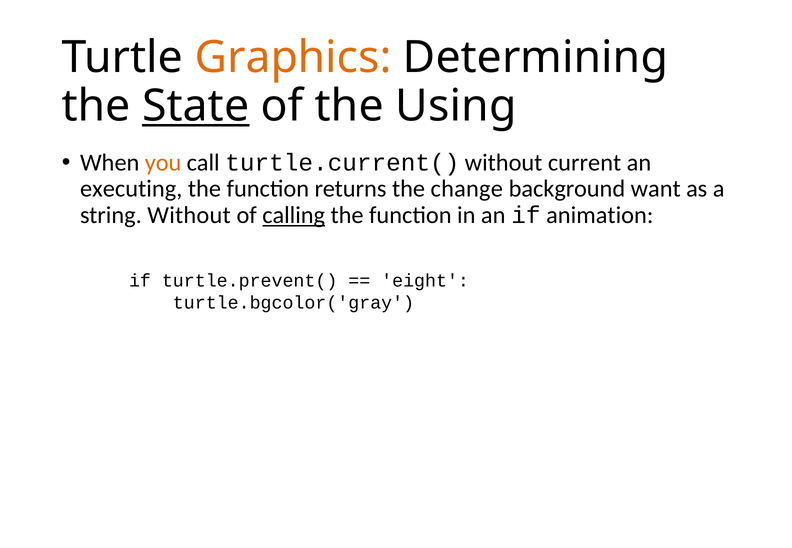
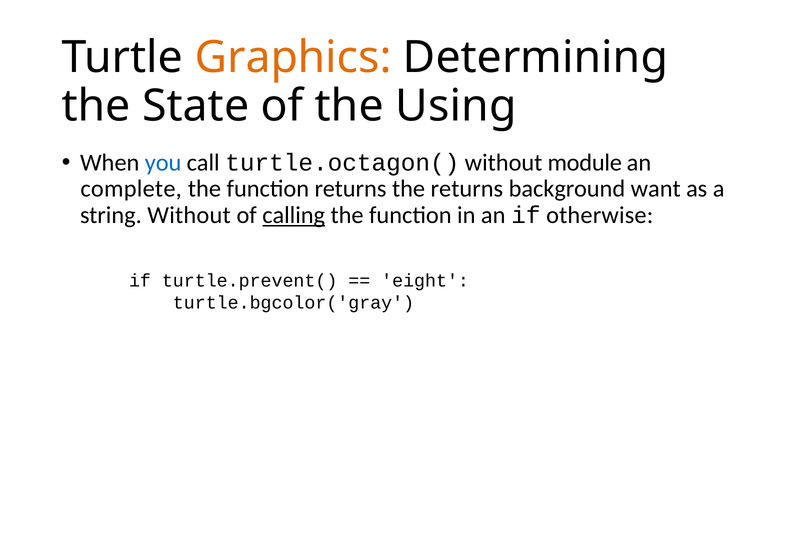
State underline: present -> none (196, 106)
you colour: orange -> blue (163, 163)
turtle.current(: turtle.current( -> turtle.octagon( (342, 163)
current: current -> module (585, 163)
executing: executing -> complete (131, 189)
the change: change -> returns (467, 189)
animation: animation -> otherwise (600, 215)
